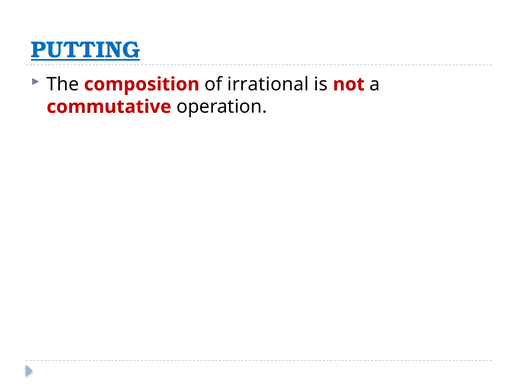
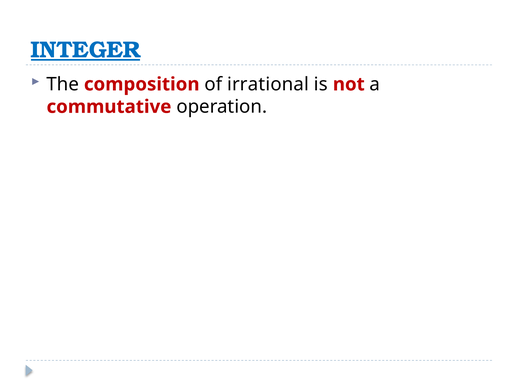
PUTTING: PUTTING -> INTEGER (86, 50)
